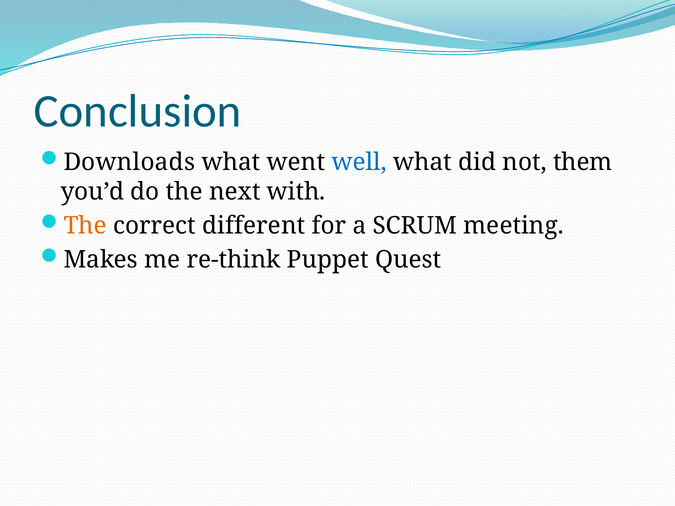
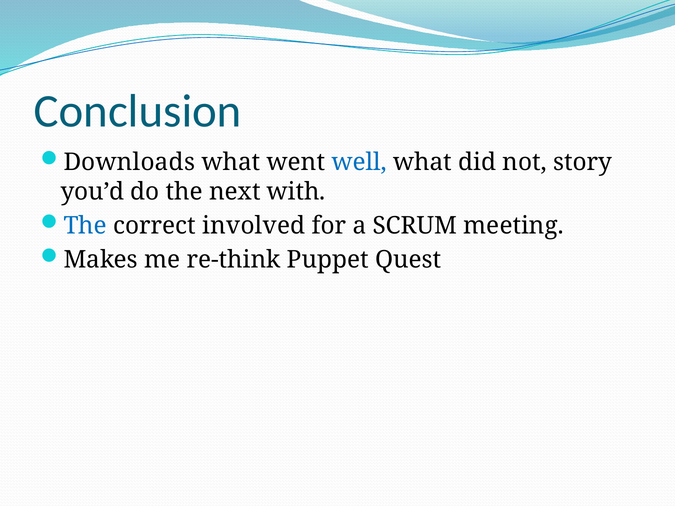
them: them -> story (583, 163)
The colour: orange -> blue (85, 226)
different: different -> involved (254, 226)
